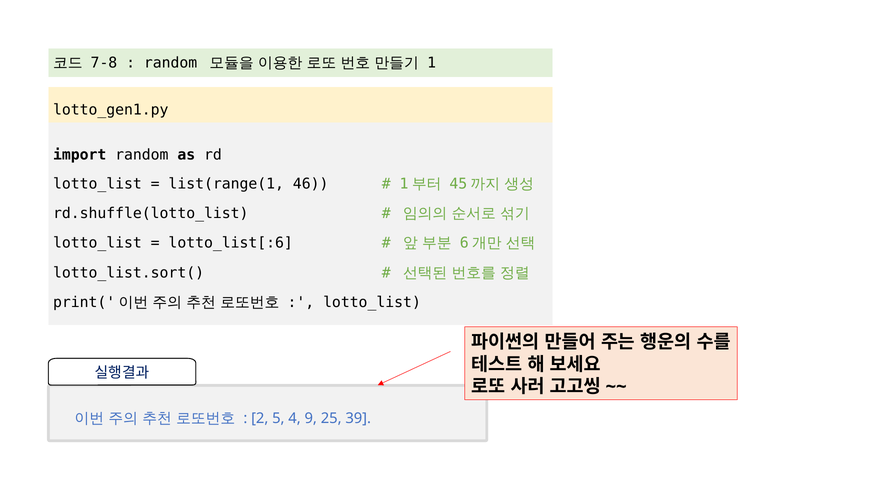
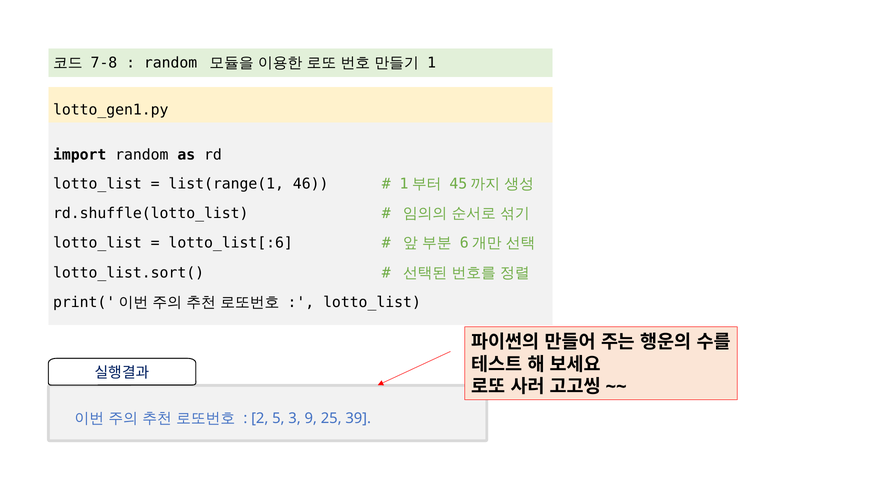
4: 4 -> 3 (295, 418)
